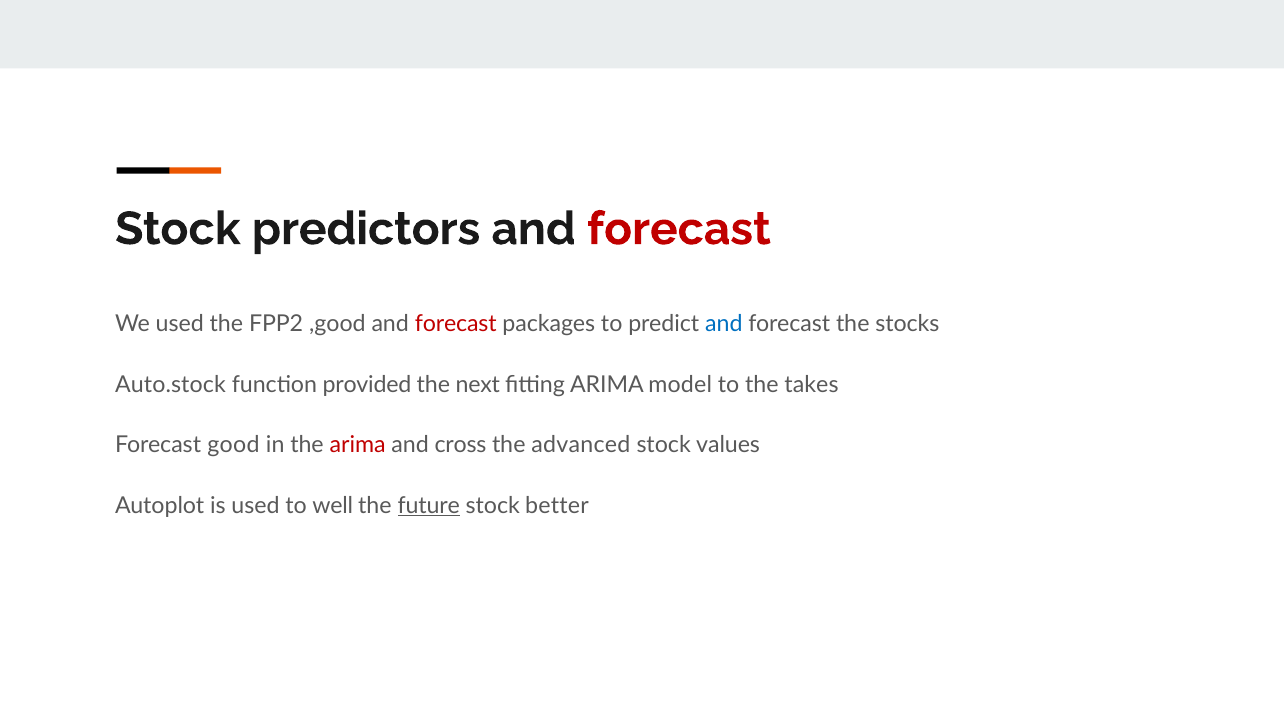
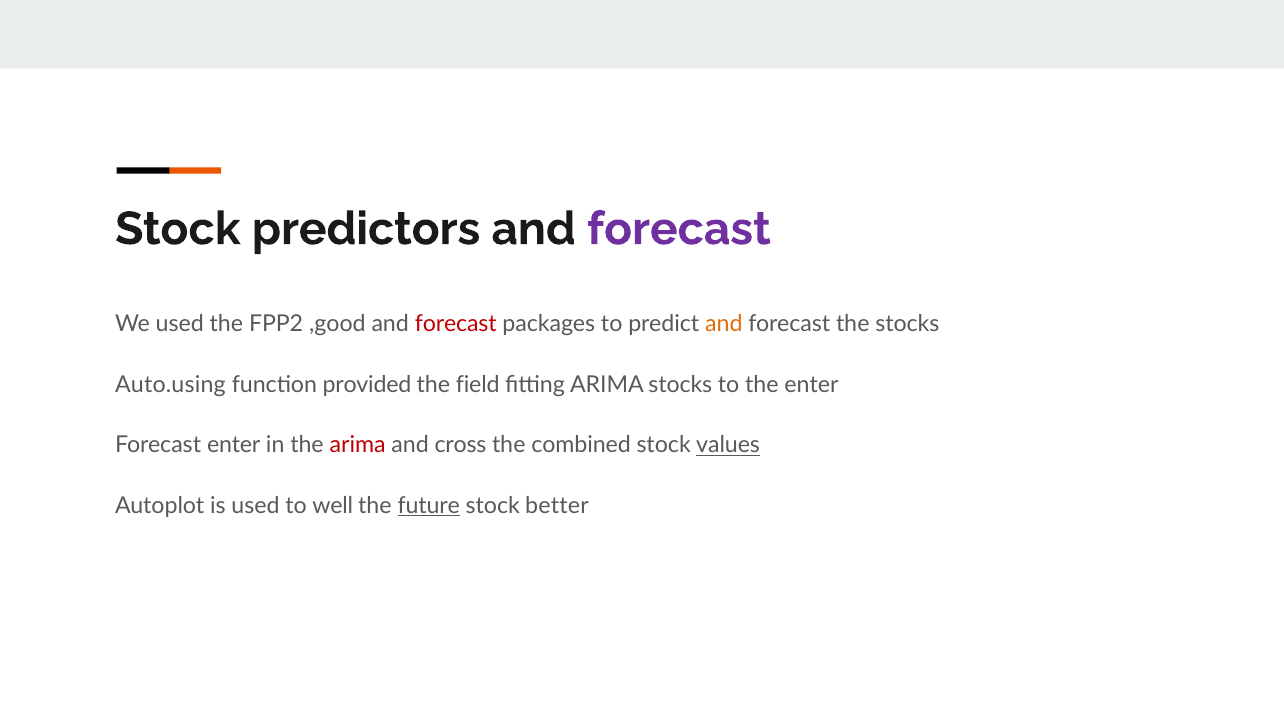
forecast colour: red -> purple (679, 229)
and colour: blue -> orange (724, 324)
Auto.stock: Auto.stock -> Auto.using (170, 385)
next: next -> field (478, 385)
ARIMA model: model -> stocks (680, 385)
the takes: takes -> enter (812, 385)
Forecast good: good -> enter (234, 445)
advanced: advanced -> combined (581, 445)
values underline: none -> present (728, 445)
